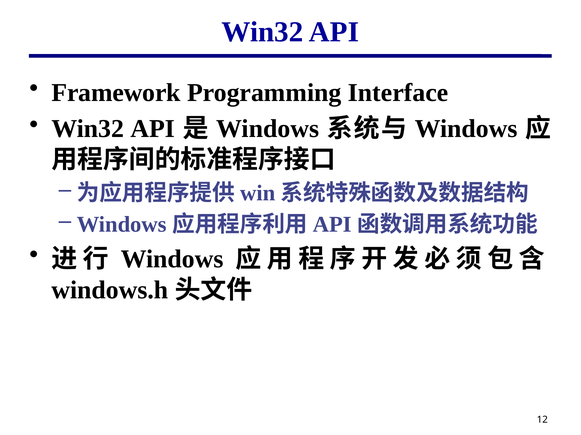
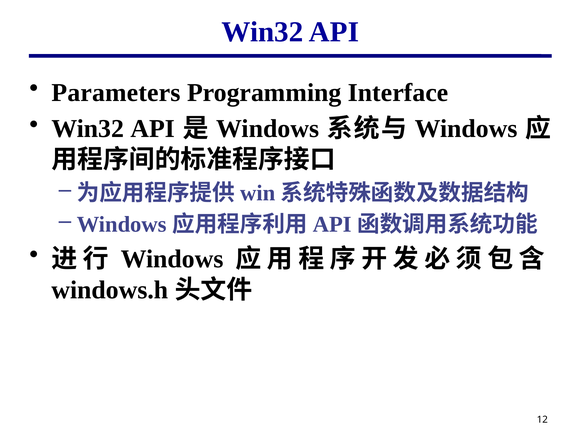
Framework: Framework -> Parameters (116, 93)
